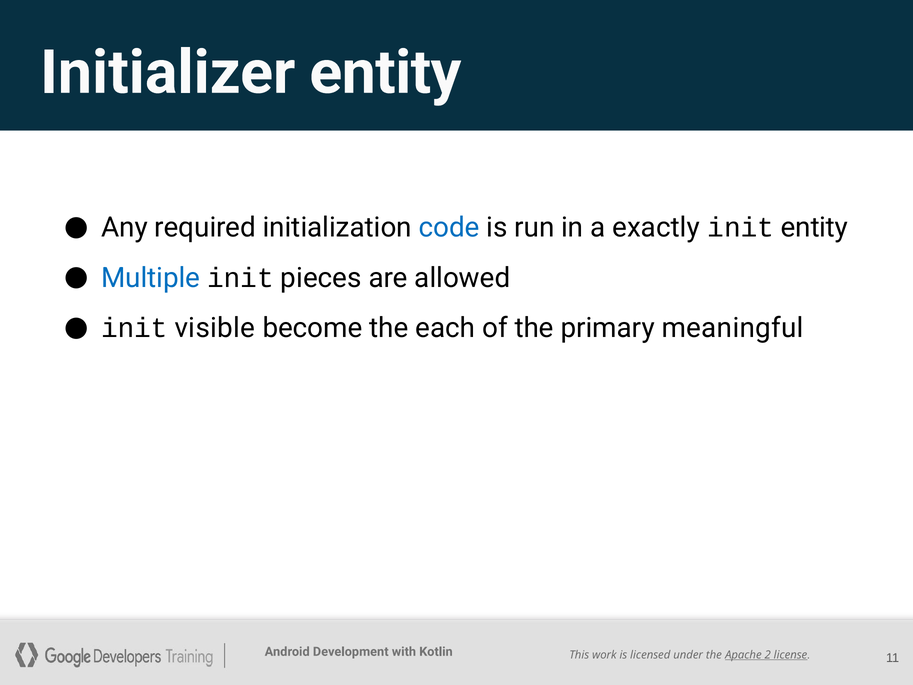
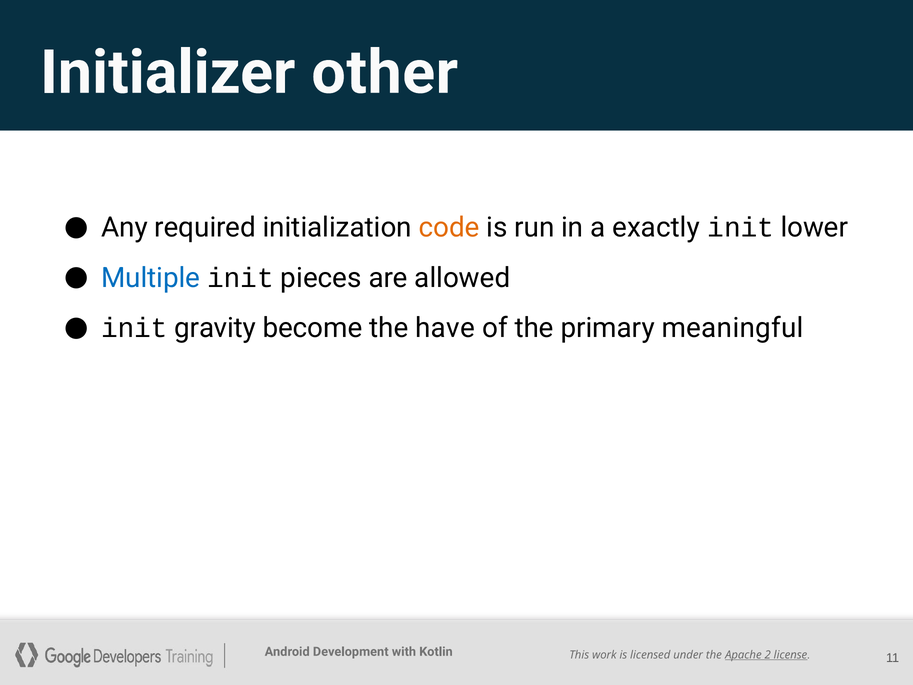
Initializer entity: entity -> other (385, 73)
code colour: blue -> orange (449, 228)
init entity: entity -> lower (814, 228)
visible: visible -> gravity (215, 328)
each: each -> have (445, 328)
